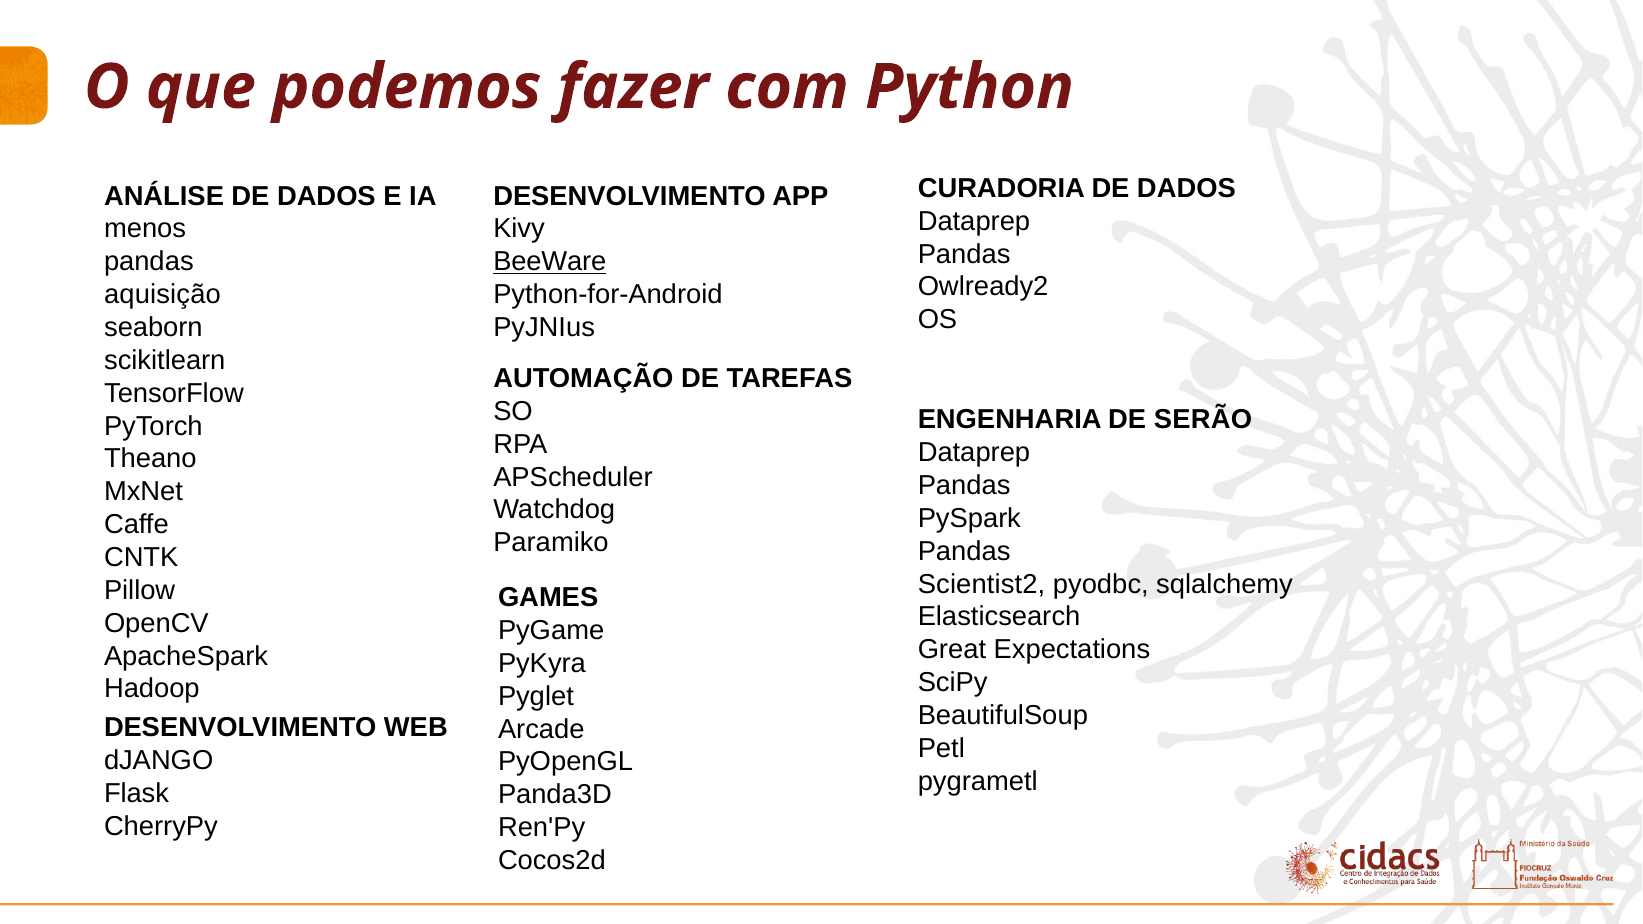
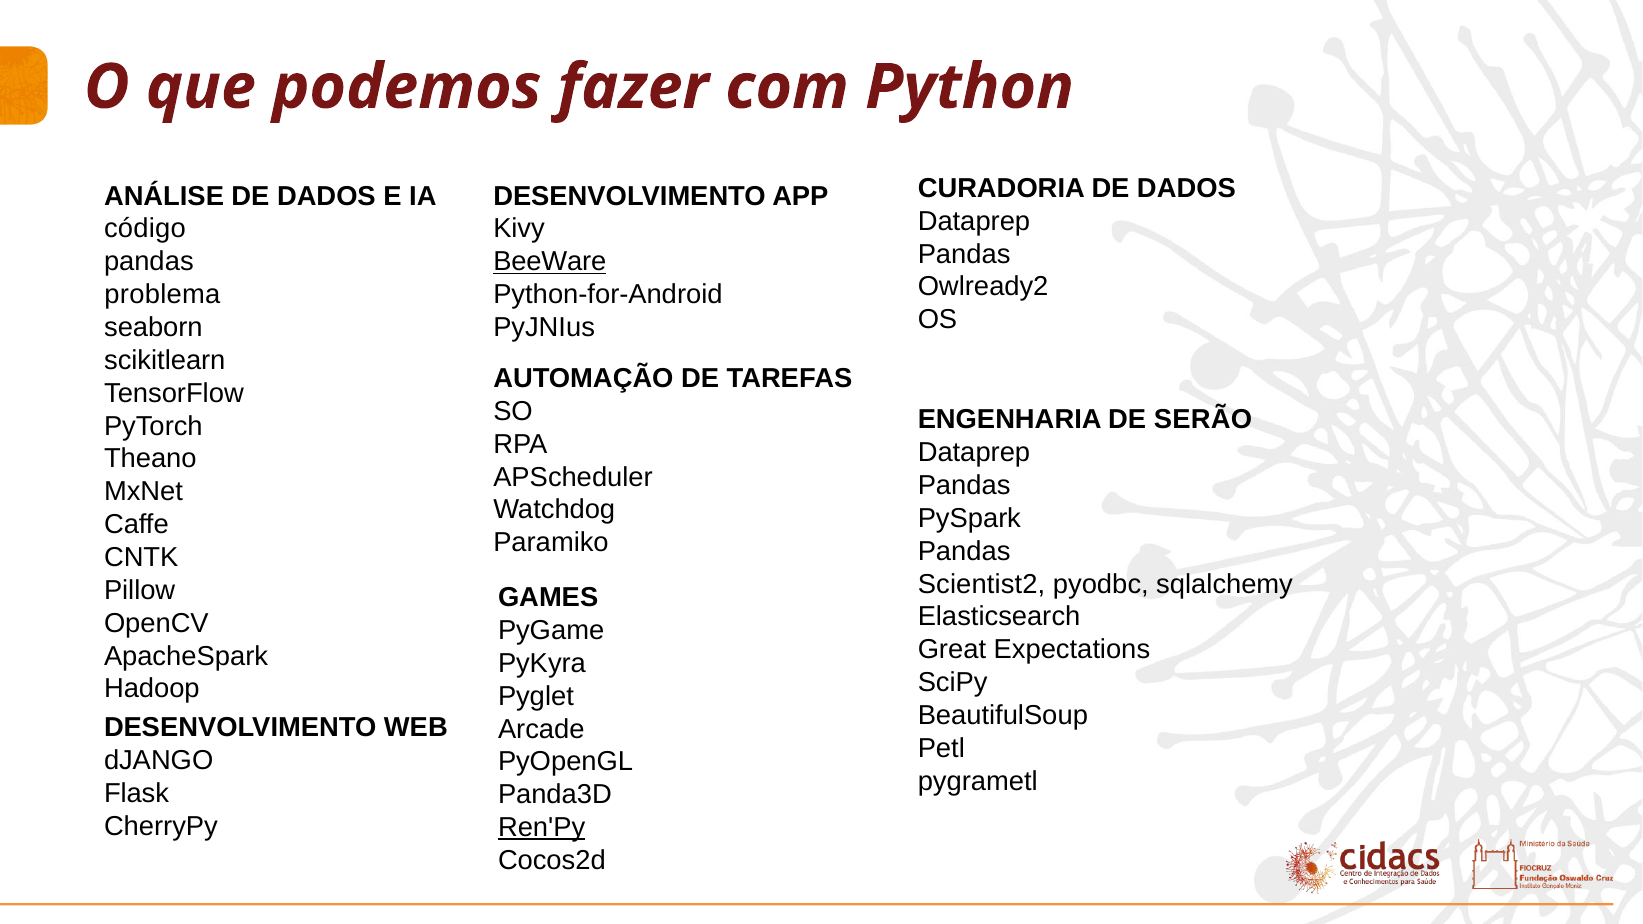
menos: menos -> código (145, 229)
aquisição: aquisição -> problema (162, 295)
Ren'Py underline: none -> present (542, 828)
